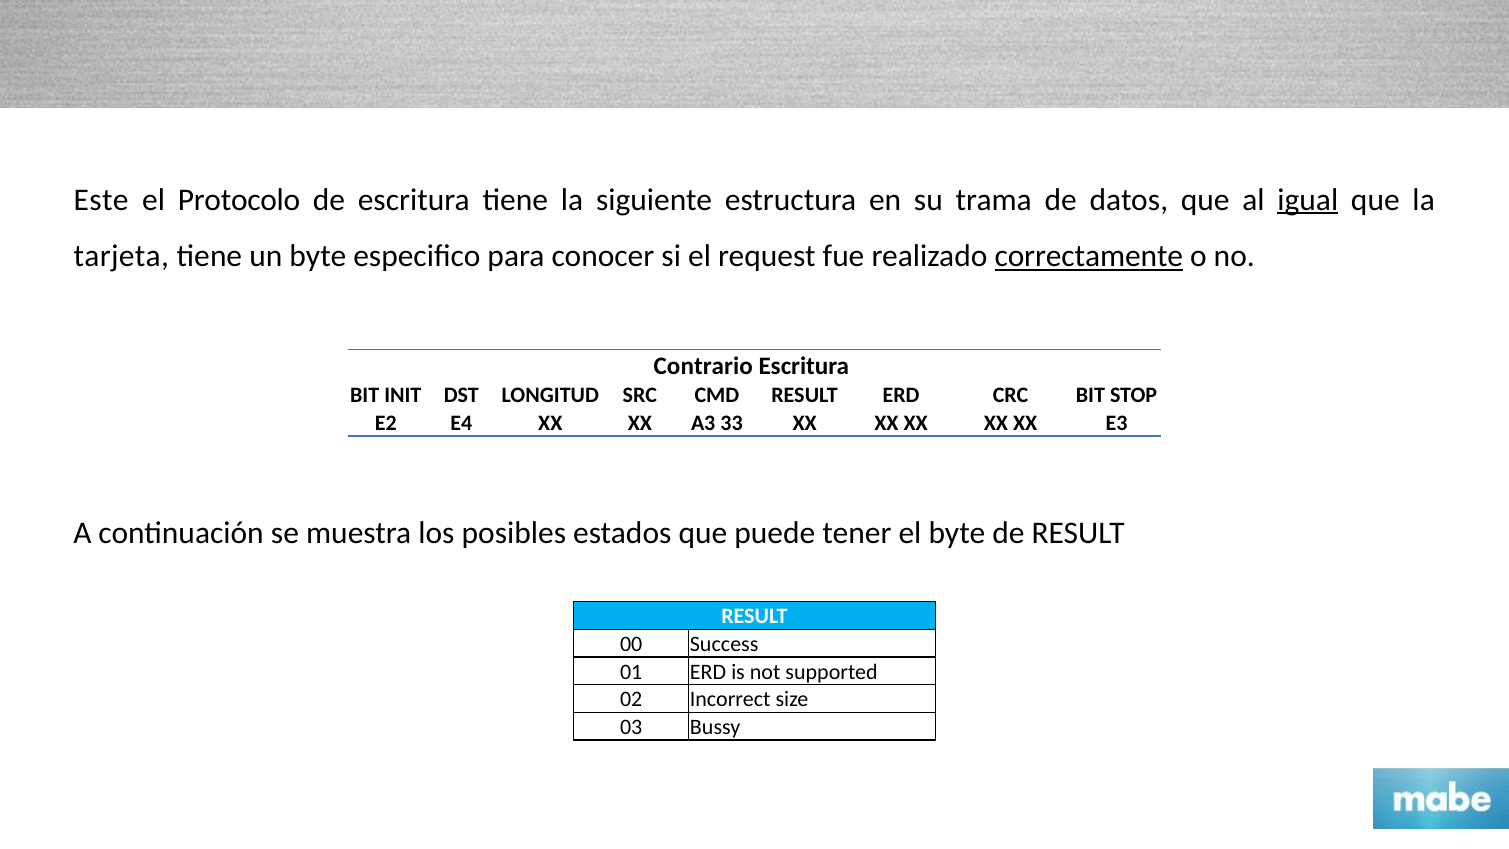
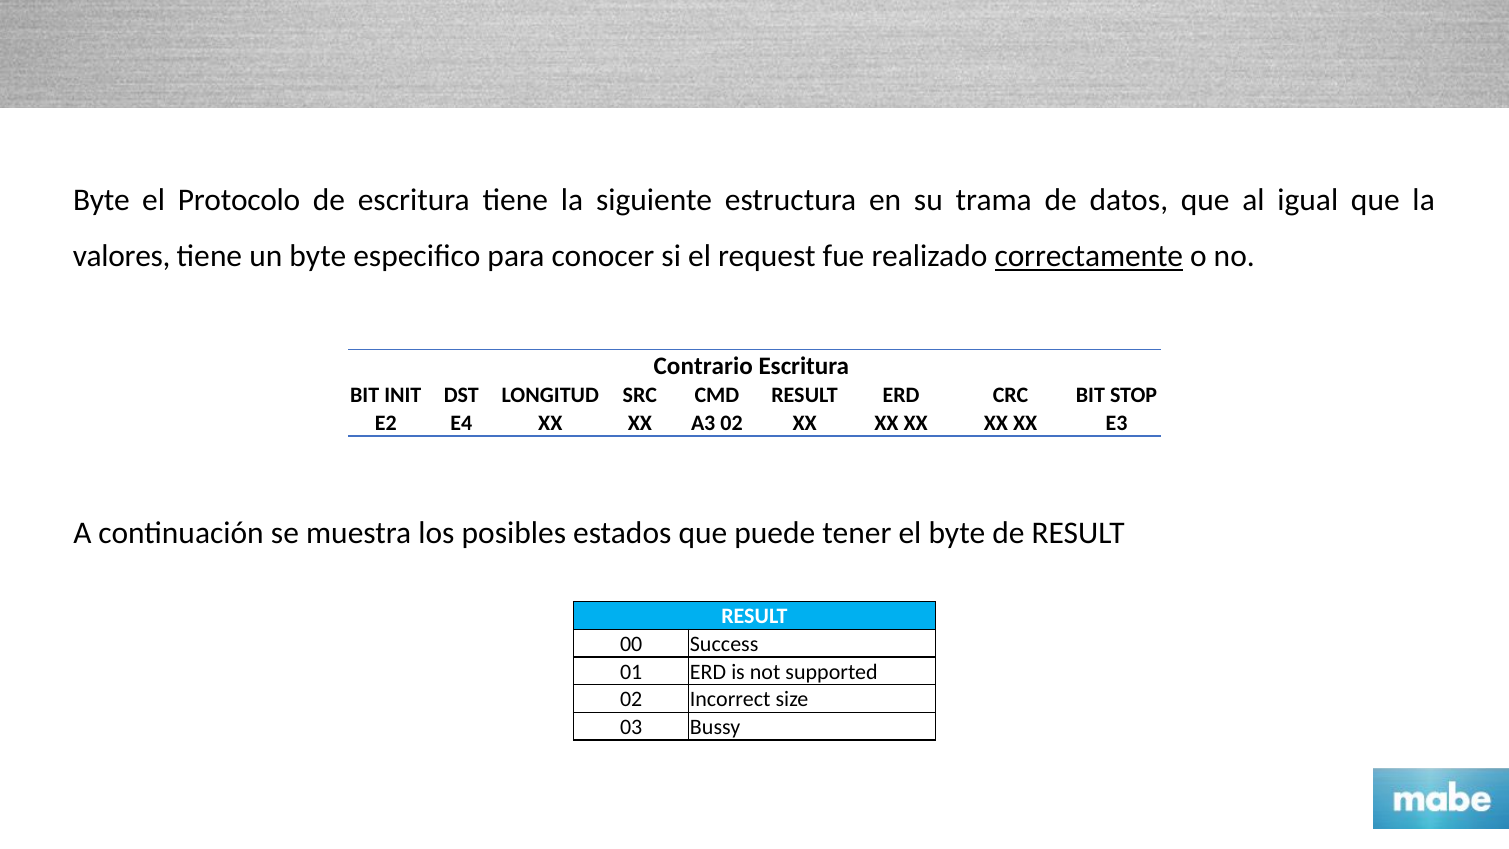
Este: Este -> Byte (101, 200)
igual underline: present -> none (1308, 200)
tarjeta: tarjeta -> valores (122, 256)
A3 33: 33 -> 02 (732, 423)
